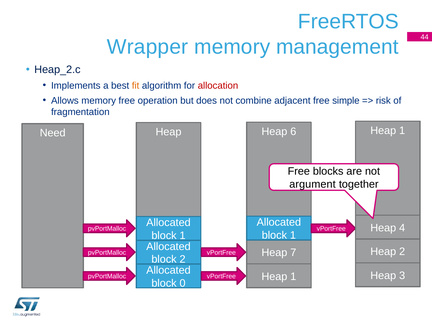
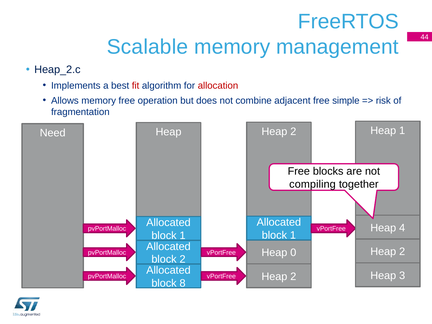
Wrapper: Wrapper -> Scalable (148, 47)
fit colour: orange -> red (136, 86)
6: 6 -> 2 (293, 132)
argument: argument -> compiling (312, 184)
7: 7 -> 0 (293, 253)
1: 1 -> 2 (293, 276)
0: 0 -> 8 (183, 283)
